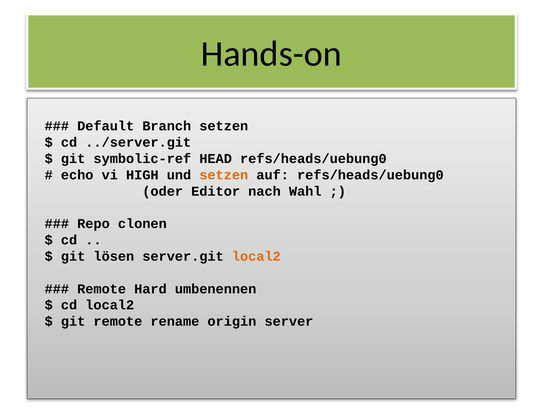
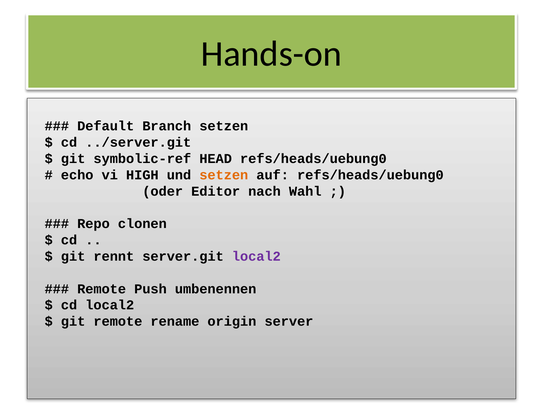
lösen: lösen -> rennt (114, 257)
local2 colour: orange -> purple (256, 257)
Hard: Hard -> Push (150, 289)
